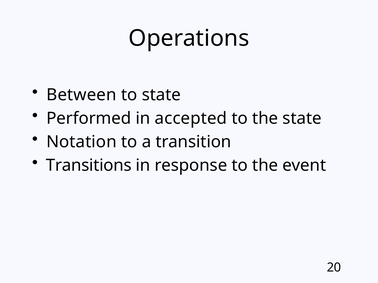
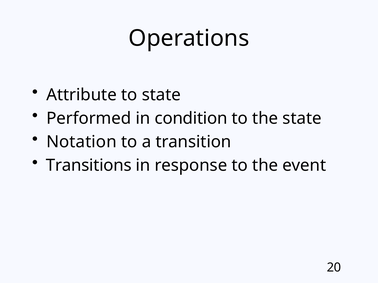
Between: Between -> Attribute (82, 95)
accepted: accepted -> condition (191, 119)
